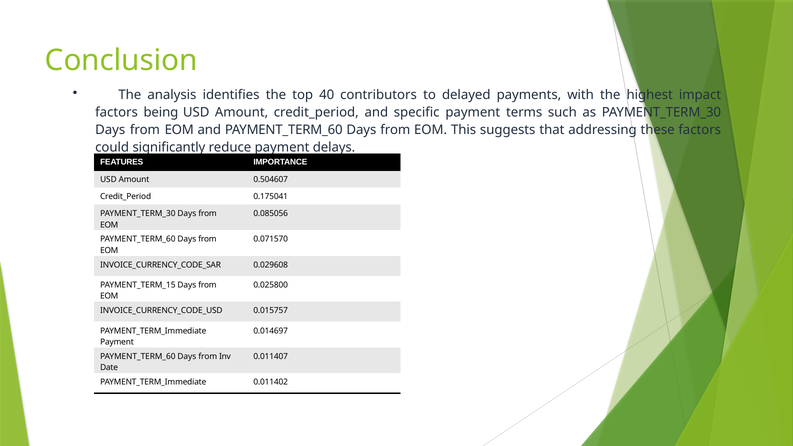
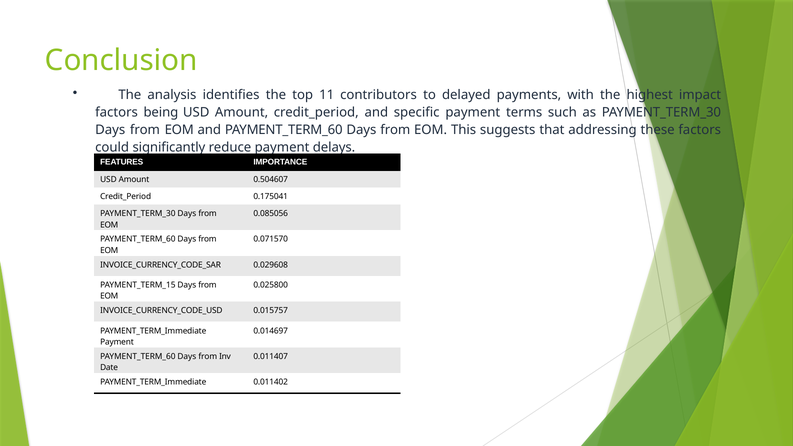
40: 40 -> 11 (327, 95)
